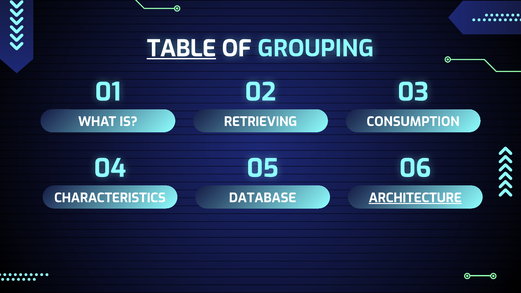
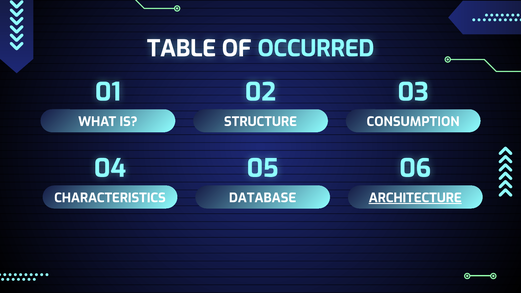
TABLE underline: present -> none (181, 49)
GROUPING: GROUPING -> OCCURRED (316, 49)
RETRIEVING: RETRIEVING -> STRUCTURE (260, 122)
